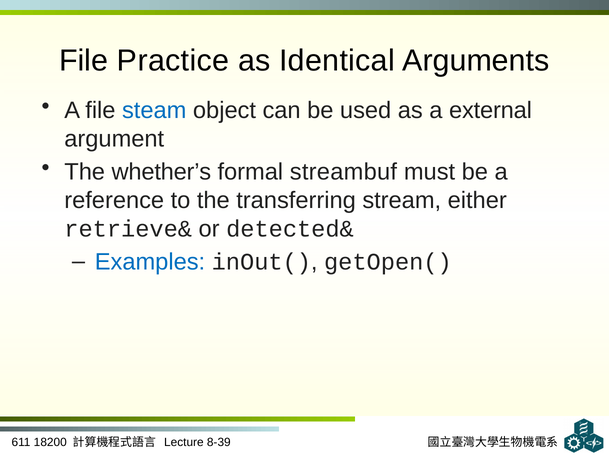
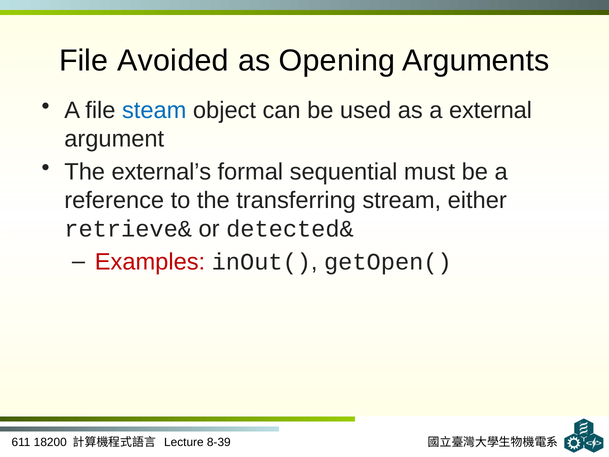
Practice: Practice -> Avoided (173, 60)
Identical: Identical -> Opening (337, 60)
whether’s: whether’s -> external’s (161, 172)
streambuf: streambuf -> sequential (344, 172)
Examples colour: blue -> red (150, 262)
